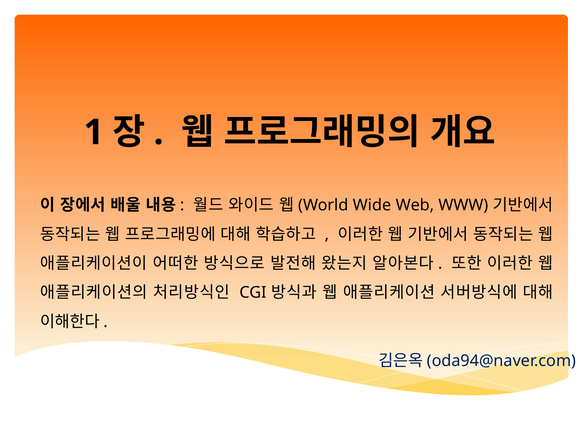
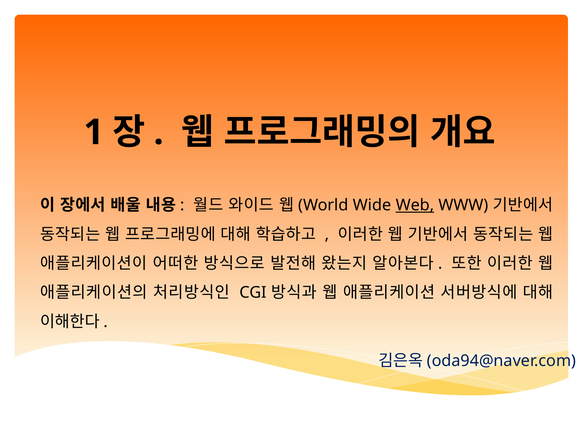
Web underline: none -> present (415, 205)
